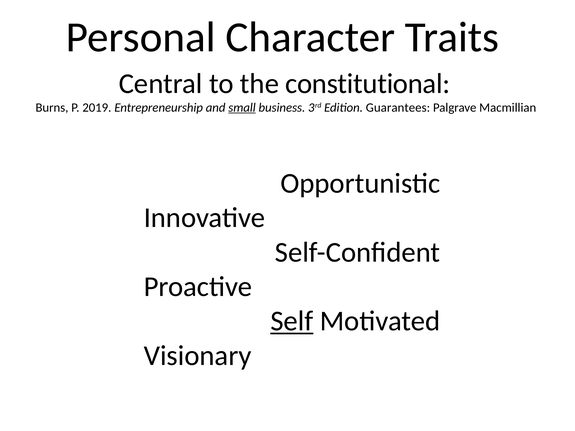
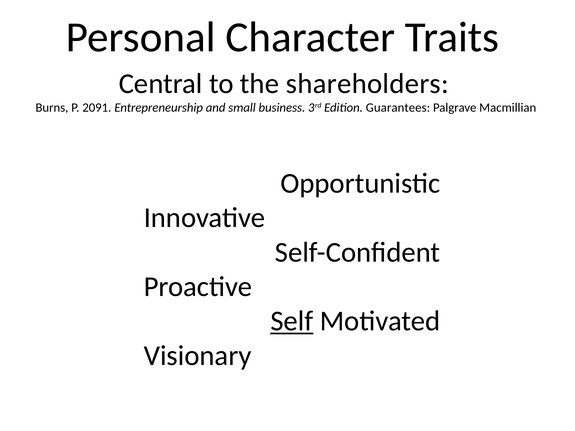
constitutional: constitutional -> shareholders (367, 84)
2019: 2019 -> 2091 (97, 108)
small underline: present -> none (242, 108)
